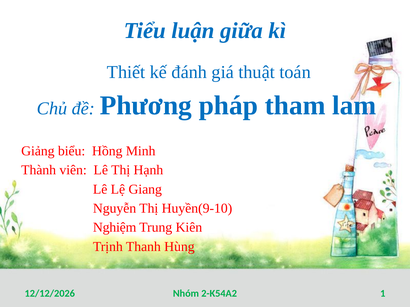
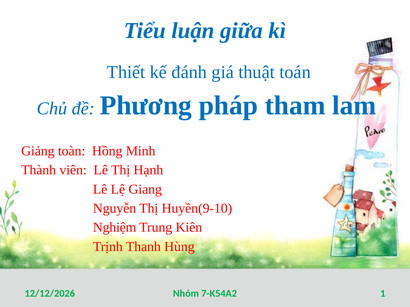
biểu: biểu -> toàn (72, 151)
2-K54A2: 2-K54A2 -> 7-K54A2 (219, 294)
